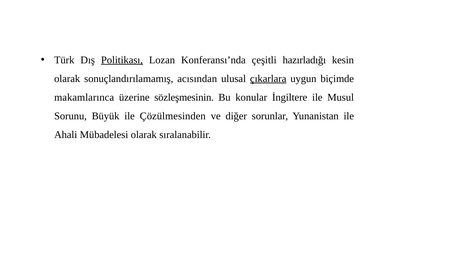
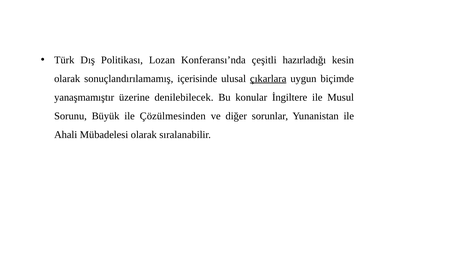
Politikası underline: present -> none (122, 60)
acısından: acısından -> içerisinde (197, 79)
makamlarınca: makamlarınca -> yanaşmamıştır (84, 97)
sözleşmesinin: sözleşmesinin -> denilebilecek (184, 97)
